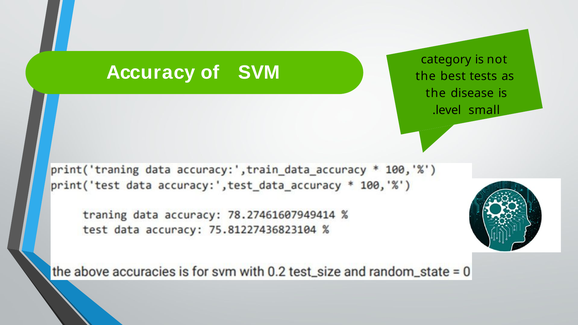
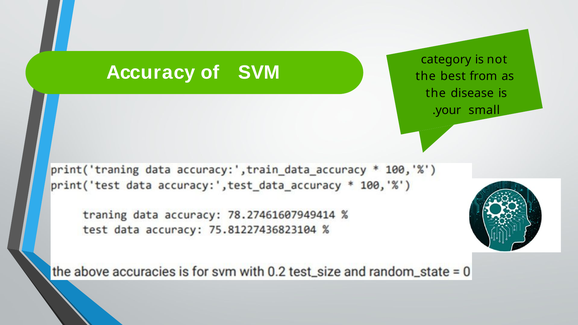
tests: tests -> from (483, 76)
level: level -> your (448, 110)
